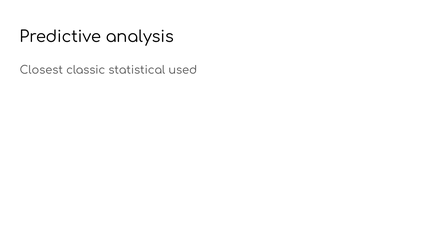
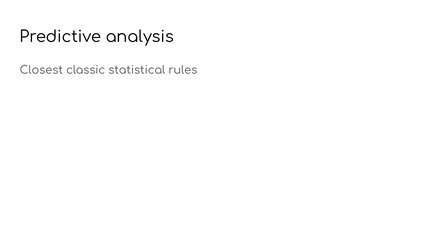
used: used -> rules (183, 70)
